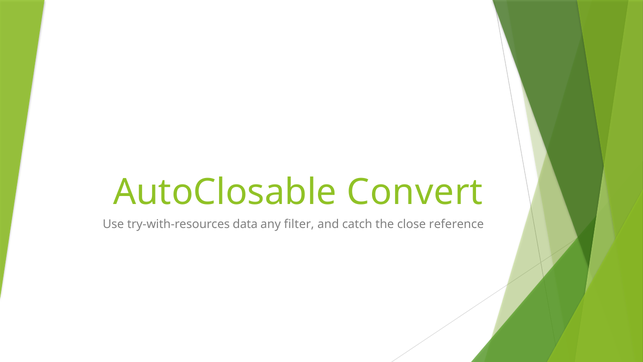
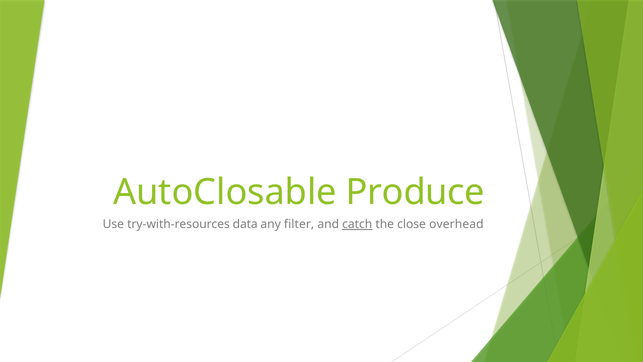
Convert: Convert -> Produce (415, 192)
catch underline: none -> present (357, 224)
reference: reference -> overhead (456, 224)
